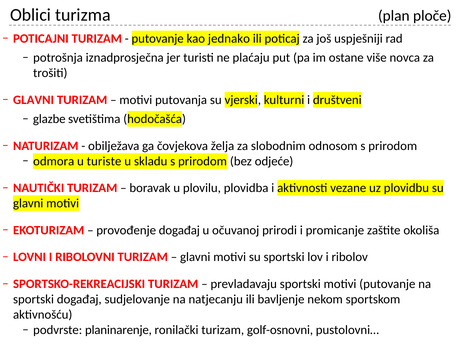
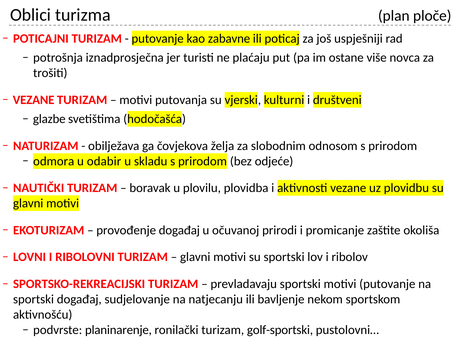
jednako: jednako -> zabavne (229, 38)
GLAVNI: GLAVNI -> VEZANE (34, 100)
turiste: turiste -> odabir (104, 161)
golf-osnovni: golf-osnovni -> golf-sportski (280, 330)
